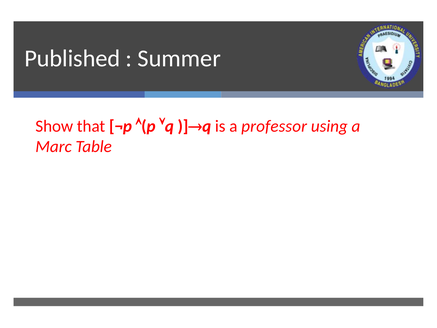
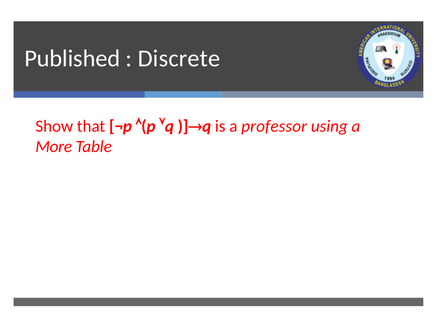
Summer: Summer -> Discrete (179, 58)
Marc: Marc -> More (54, 147)
